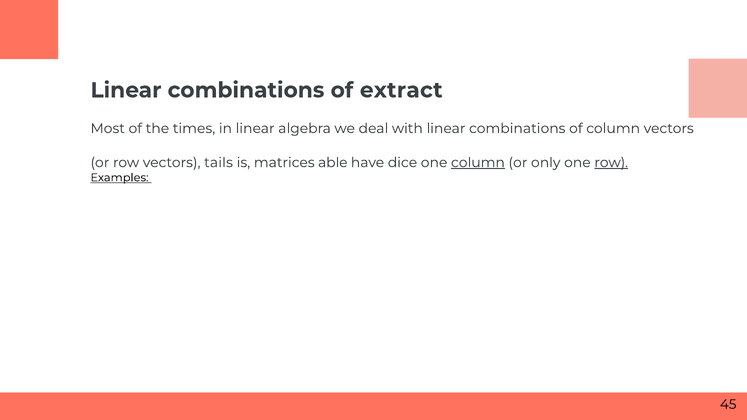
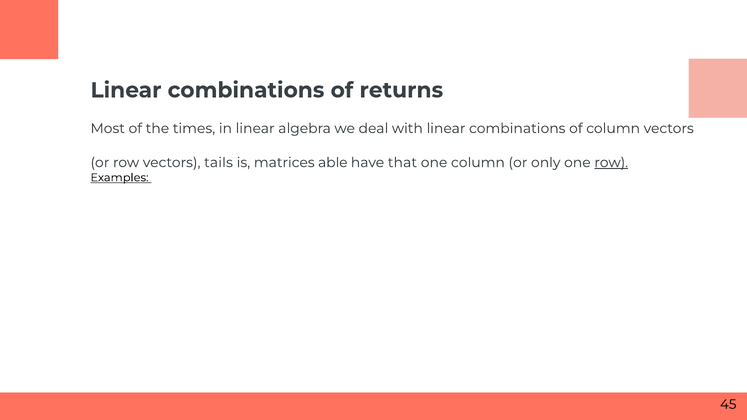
extract: extract -> returns (401, 90)
dice: dice -> that (402, 163)
column underline: present -> none (478, 163)
